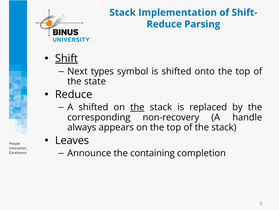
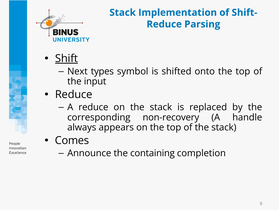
state: state -> input (95, 81)
A shifted: shifted -> reduce (93, 107)
the underline: present -> none (137, 107)
Leaves: Leaves -> Comes (72, 140)
